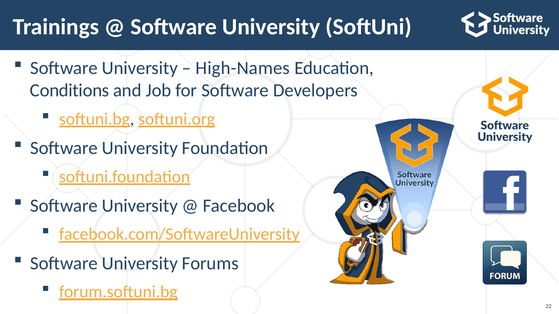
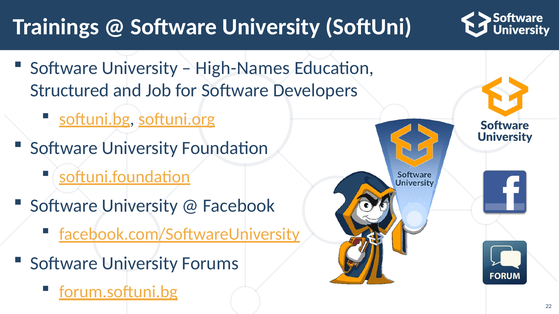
Conditions: Conditions -> Structured (70, 91)
